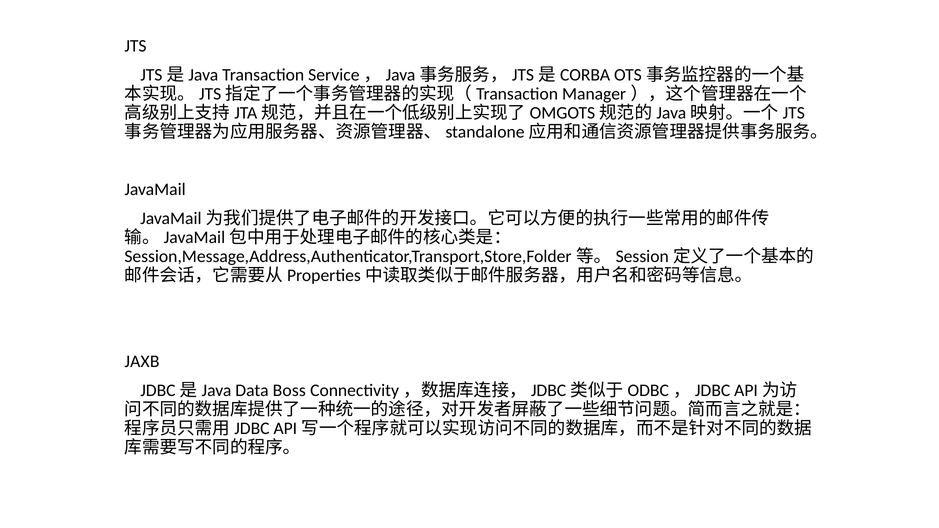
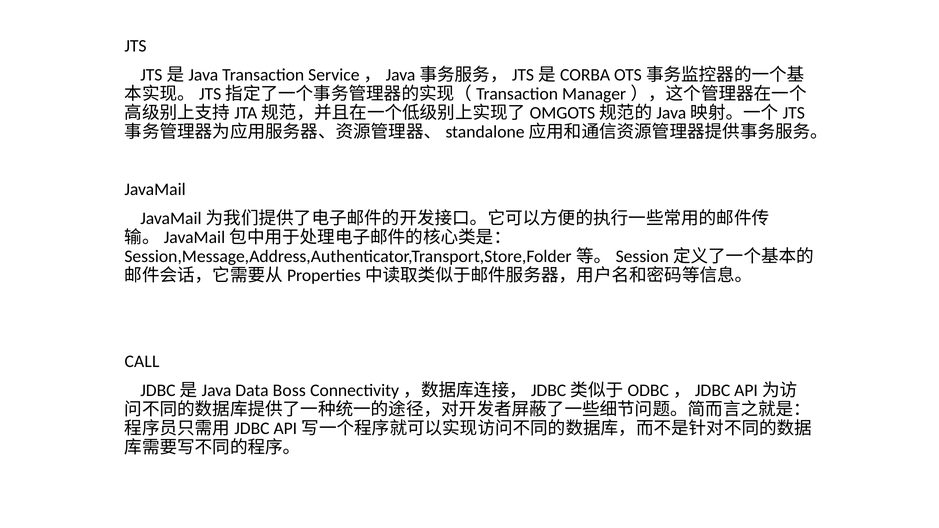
JAXB: JAXB -> CALL (142, 362)
